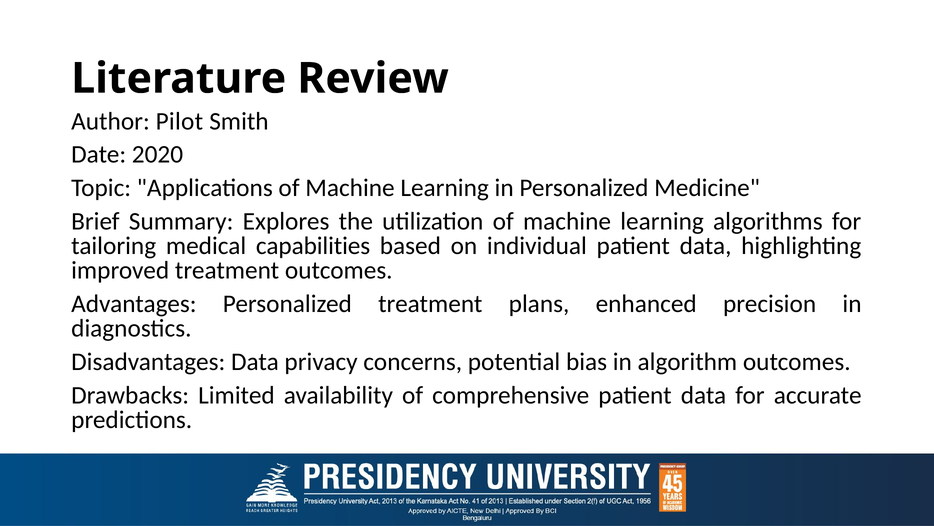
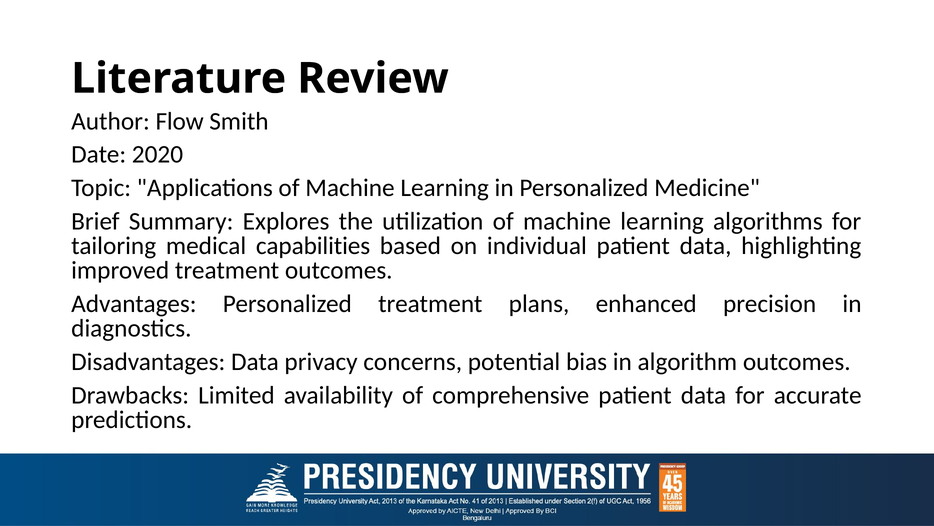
Pilot: Pilot -> Flow (180, 121)
